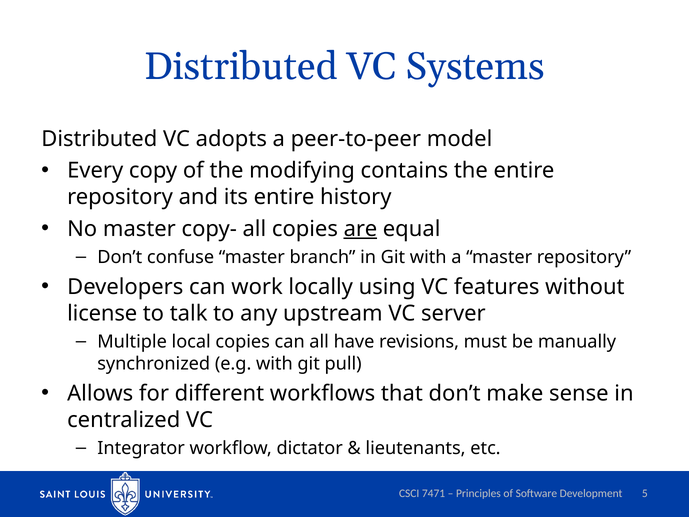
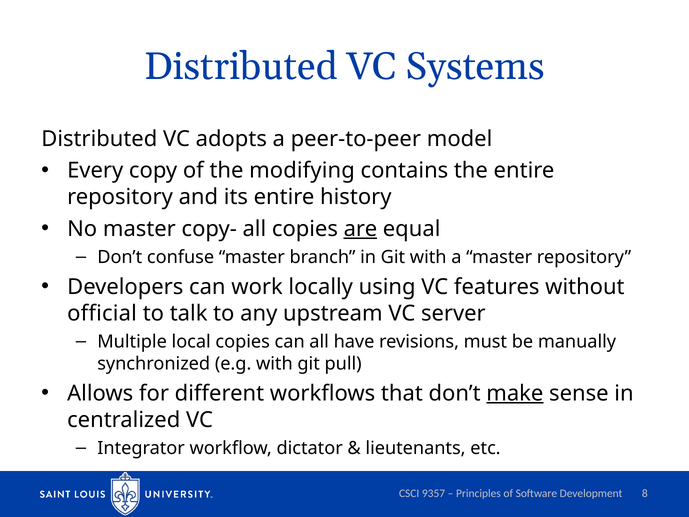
license: license -> official (102, 313)
make underline: none -> present (515, 393)
7471: 7471 -> 9357 (434, 493)
5: 5 -> 8 (645, 493)
